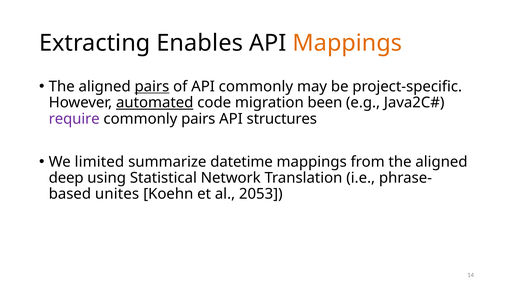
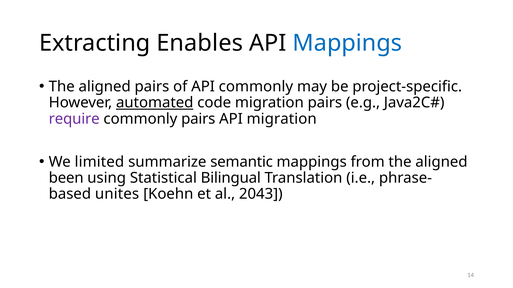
Mappings colour: orange -> blue (347, 43)
pairs underline: present -> none (152, 87)
migration been: been -> pairs (325, 103)
API structures: structures -> migration (282, 119)
datetime: datetime -> semantic (242, 162)
deep: deep -> been (66, 178)
Network: Network -> Bilingual (231, 178)
2053: 2053 -> 2043 (261, 194)
